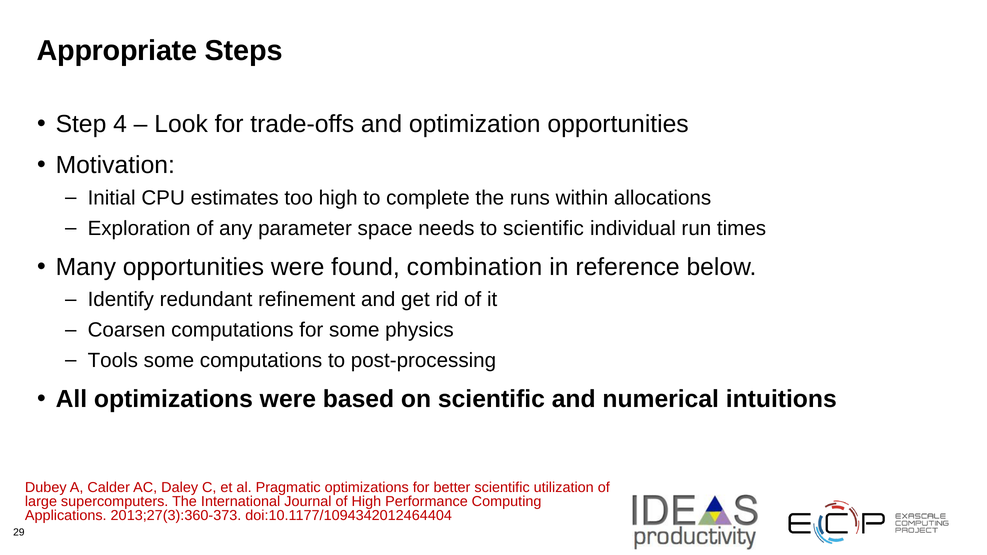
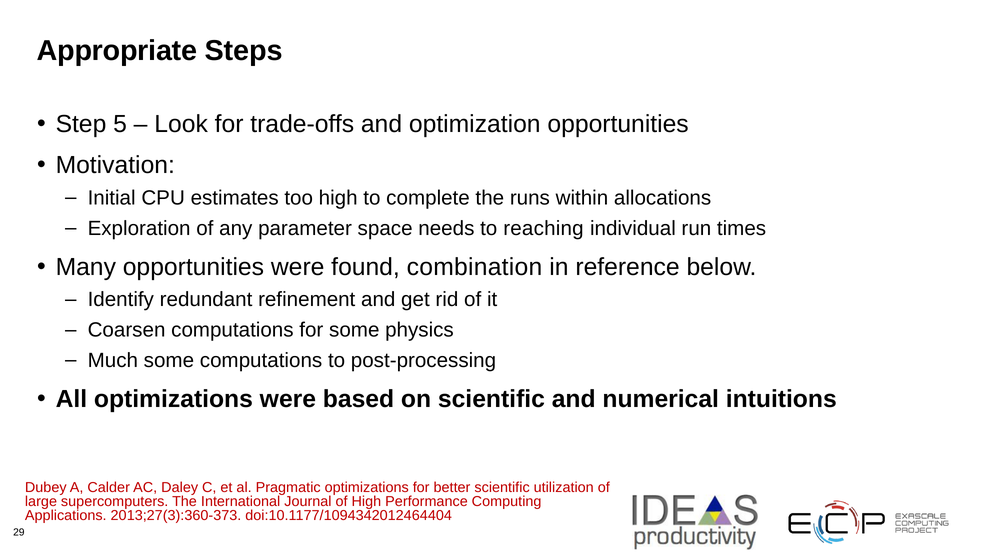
4: 4 -> 5 (120, 124)
to scientific: scientific -> reaching (543, 228)
Tools: Tools -> Much (113, 361)
